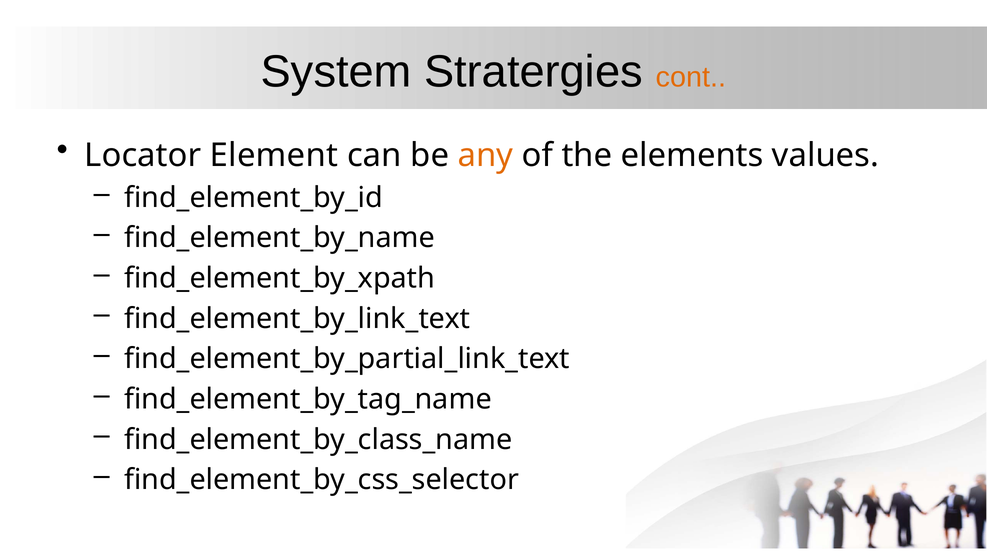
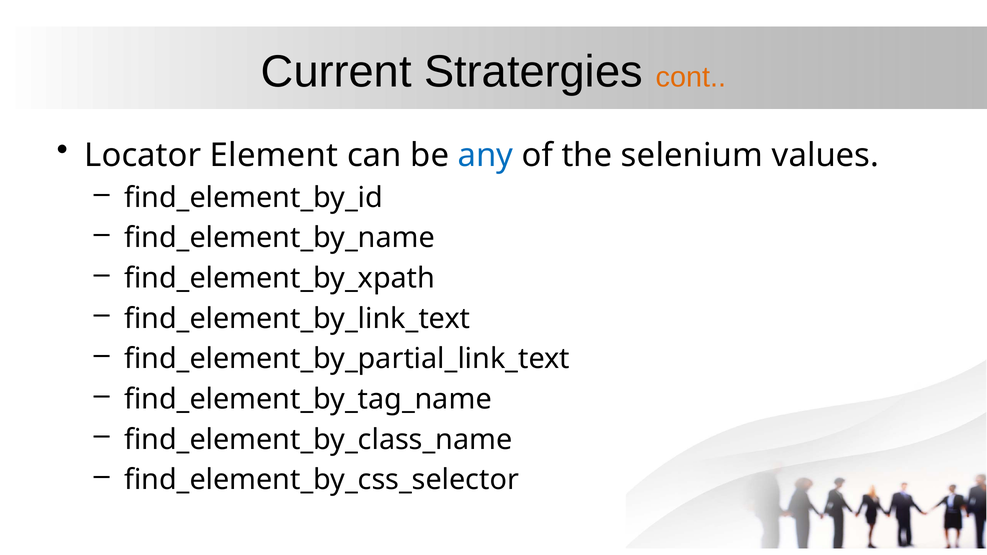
System: System -> Current (336, 72)
any colour: orange -> blue (486, 155)
elements: elements -> selenium (692, 155)
